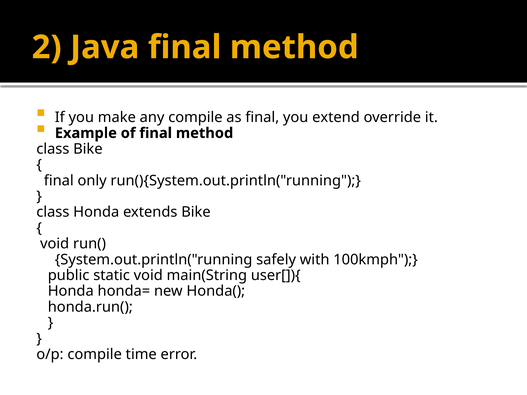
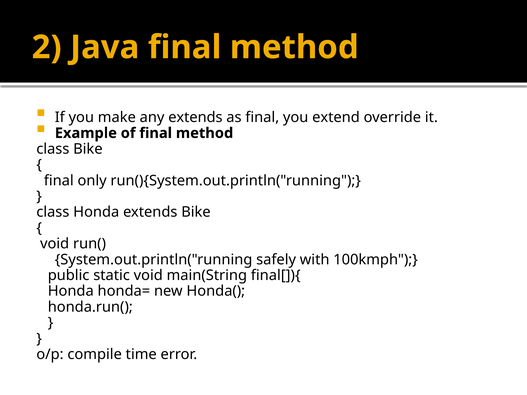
any compile: compile -> extends (195, 117)
user[]){: user[]){ -> final[]){ (276, 275)
